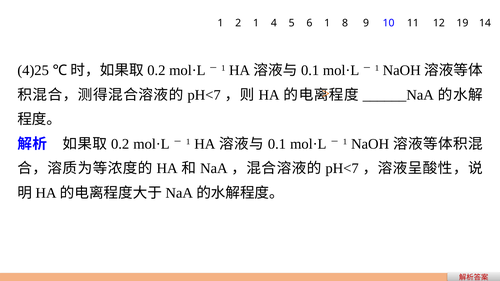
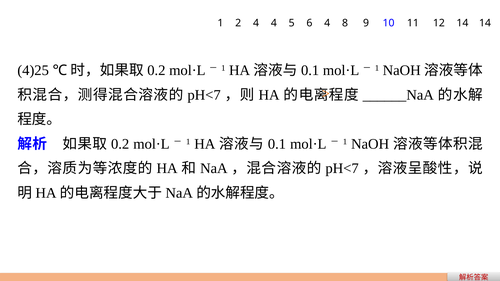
2 1: 1 -> 4 (256, 23)
6 1: 1 -> 4 (327, 23)
12 19: 19 -> 14 (462, 23)
